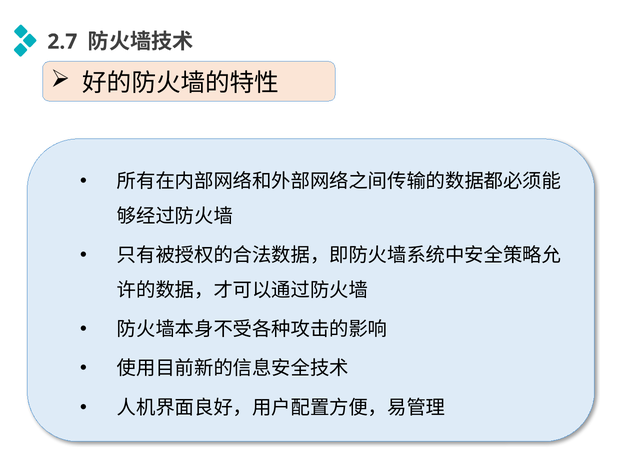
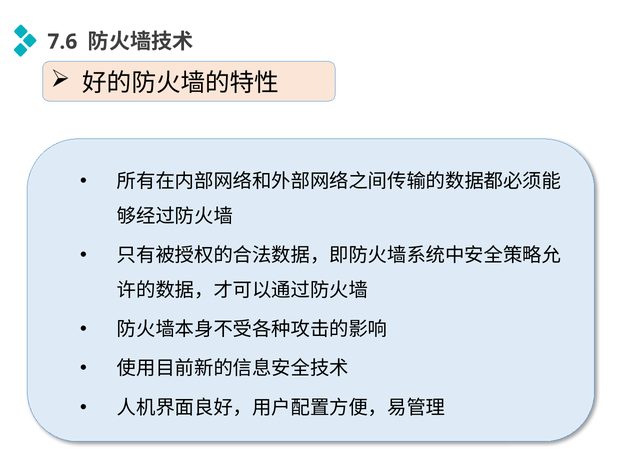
2.7: 2.7 -> 7.6 (62, 42)
